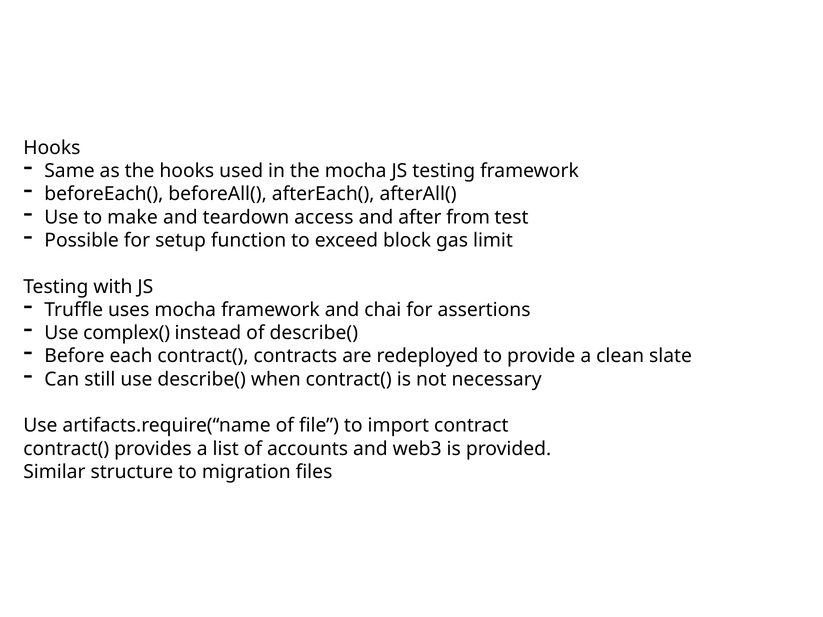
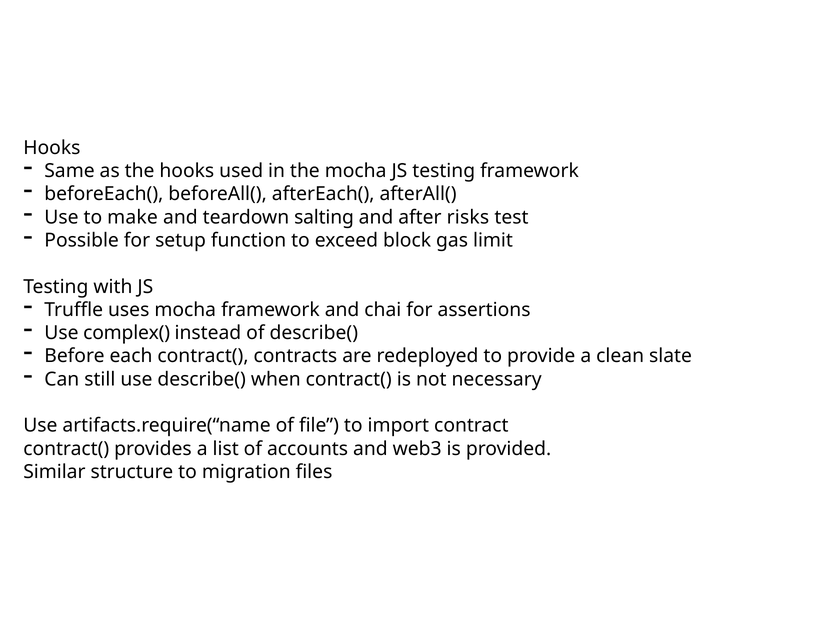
access: access -> salting (324, 217)
from: from -> risks (468, 217)
